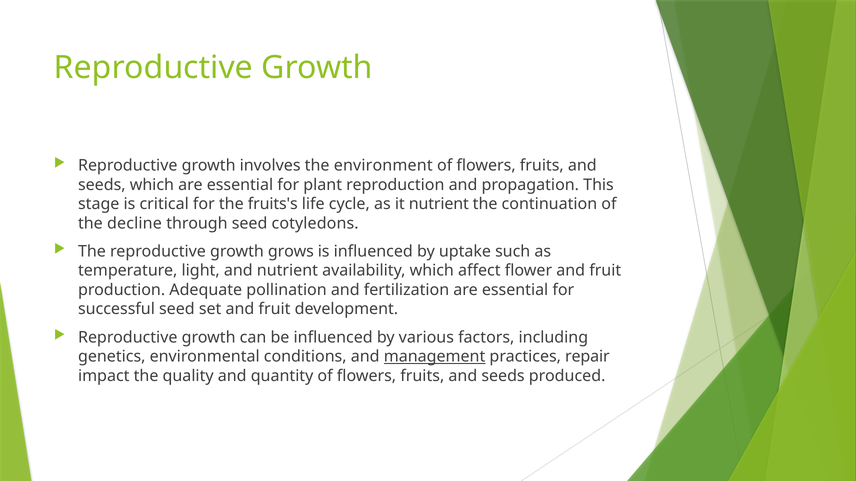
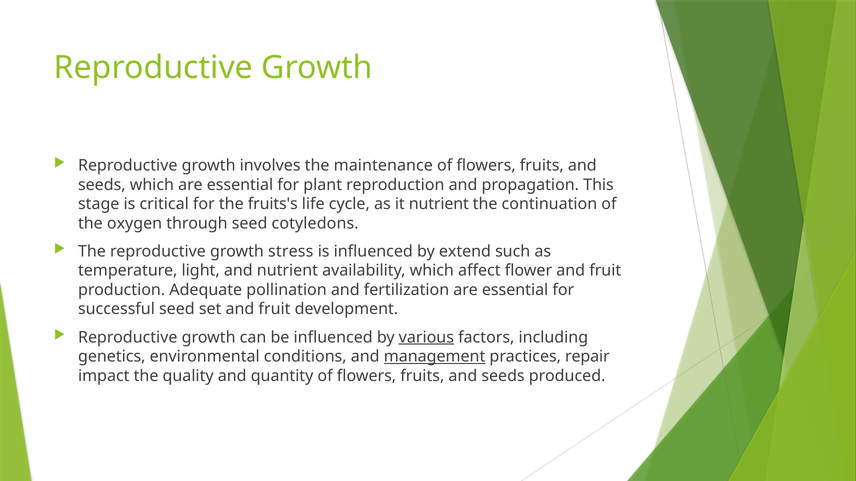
environment: environment -> maintenance (383, 166)
decline: decline -> oxygen (135, 223)
grows: grows -> stress (291, 252)
uptake: uptake -> extend (465, 252)
various underline: none -> present (426, 338)
